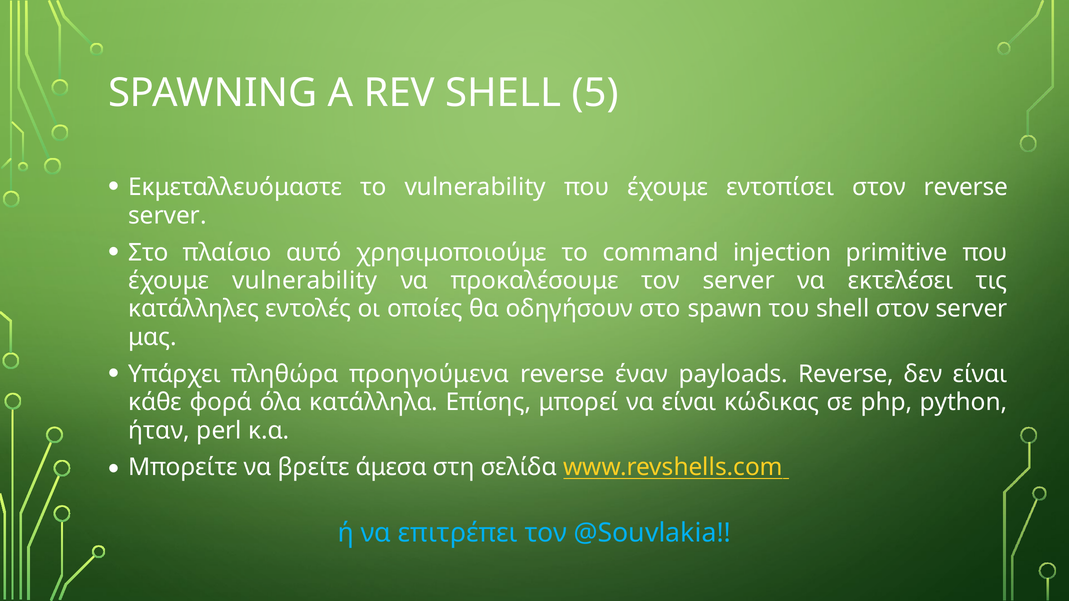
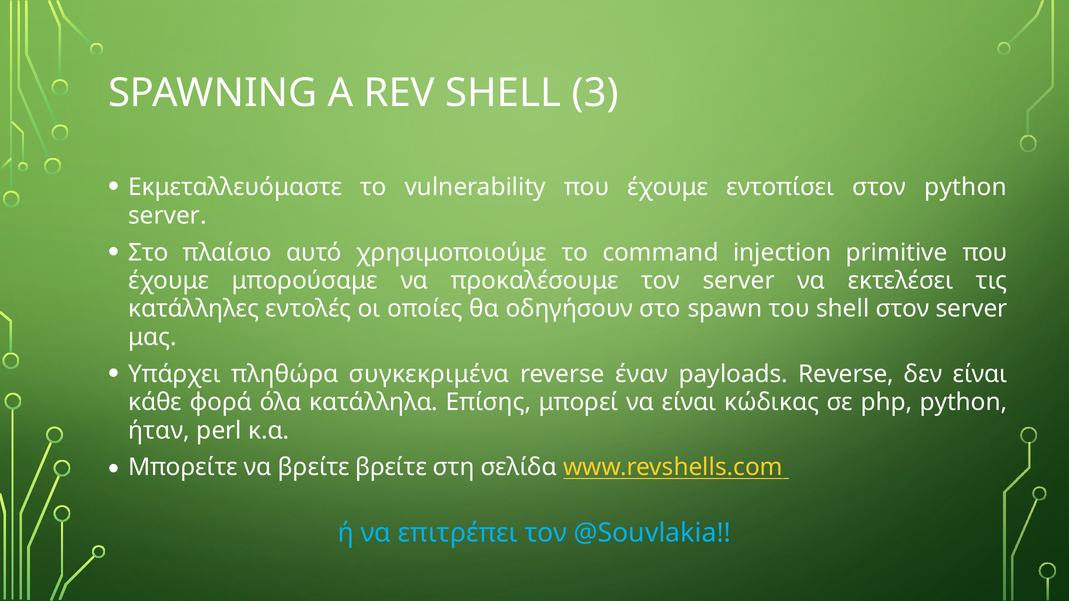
5: 5 -> 3 (595, 93)
στον reverse: reverse -> python (966, 187)
έχουμε vulnerability: vulnerability -> μπορούσαμε (305, 281)
προηγούμενα: προηγούμενα -> συγκεκριμένα (429, 374)
βρείτε άμεσα: άμεσα -> βρείτε (391, 468)
